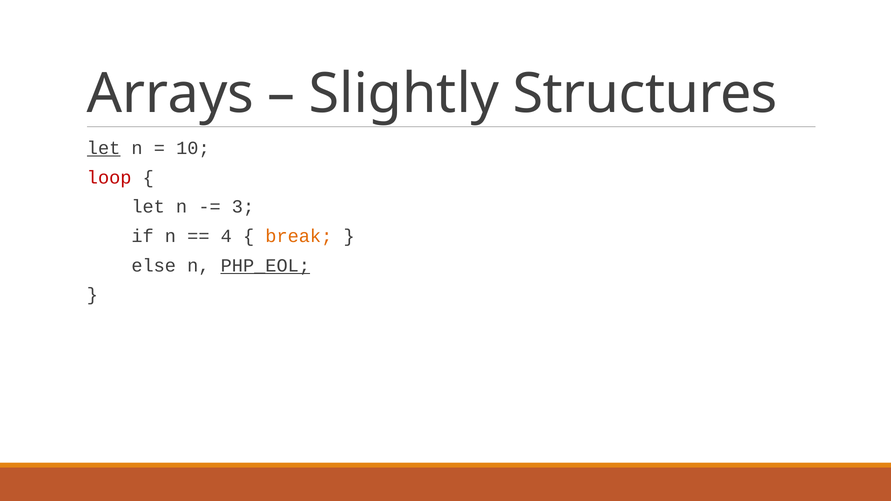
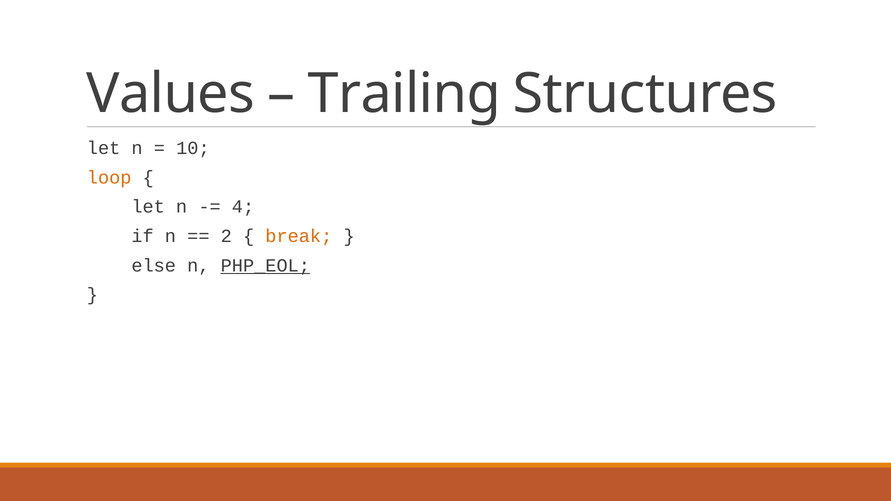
Arrays: Arrays -> Values (171, 94)
Slightly: Slightly -> Trailing (404, 94)
let underline: present -> none (104, 148)
loop colour: red -> orange (109, 178)
3: 3 -> 4 (243, 207)
4: 4 -> 2 (226, 236)
